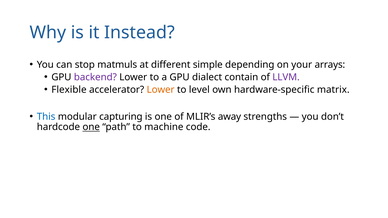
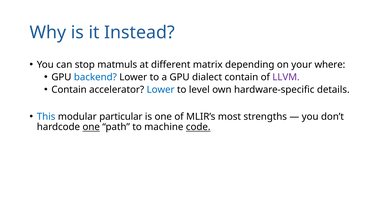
simple: simple -> matrix (208, 65)
arrays: arrays -> where (330, 65)
backend colour: purple -> blue (95, 77)
Flexible: Flexible -> Contain (69, 90)
Lower colour: orange -> blue (161, 90)
matrix: matrix -> details (333, 90)
capturing: capturing -> particular (121, 117)
away: away -> most (229, 117)
code underline: none -> present (198, 127)
